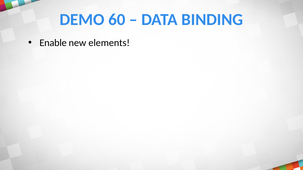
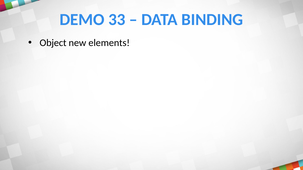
60: 60 -> 33 (117, 20)
Enable: Enable -> Object (53, 43)
